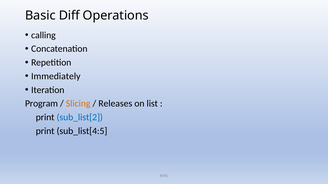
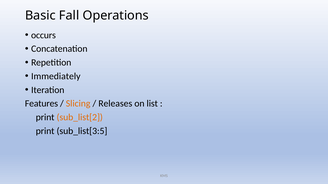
Diff: Diff -> Fall (69, 16)
calling: calling -> occurs (43, 35)
Program: Program -> Features (41, 104)
sub_list[2 colour: blue -> orange (80, 118)
sub_list[4:5: sub_list[4:5 -> sub_list[3:5 (82, 131)
